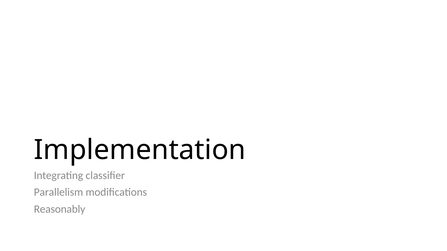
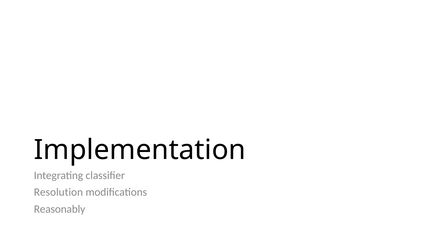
Parallelism: Parallelism -> Resolution (58, 193)
